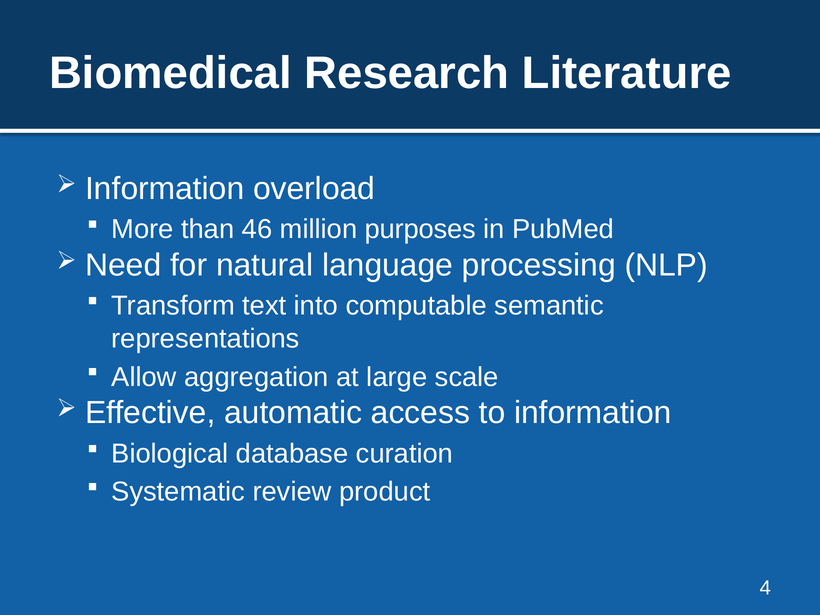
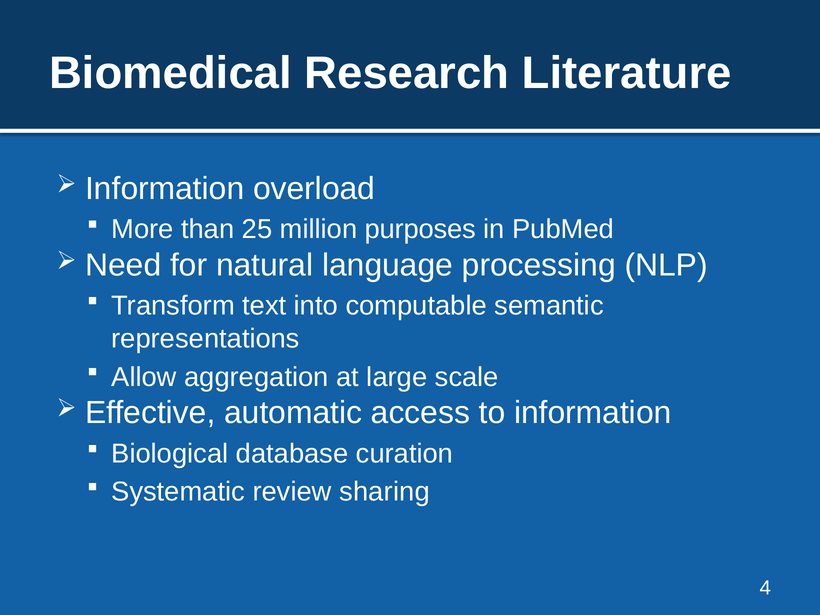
46: 46 -> 25 (257, 229)
product: product -> sharing (385, 492)
